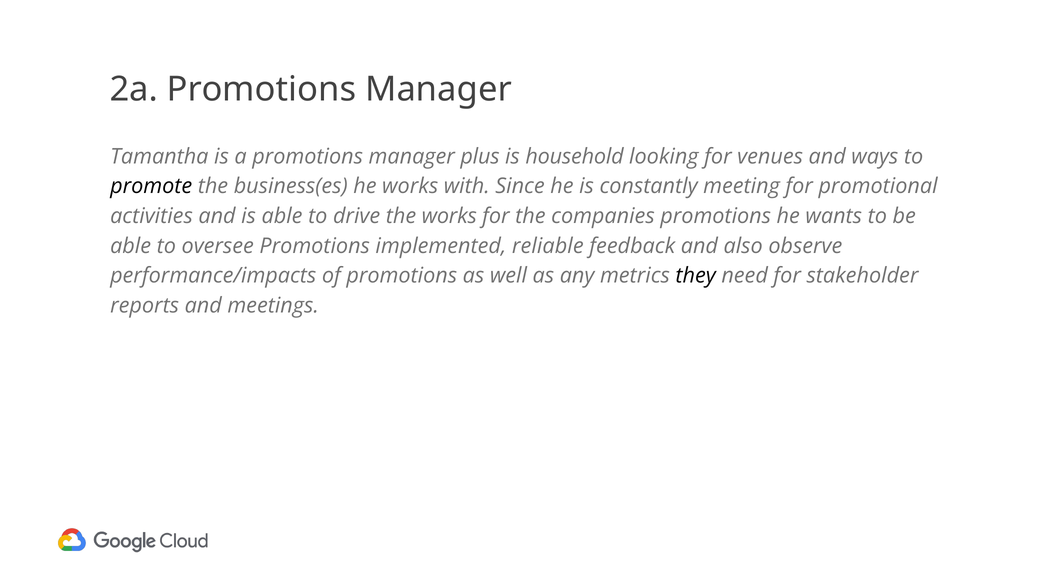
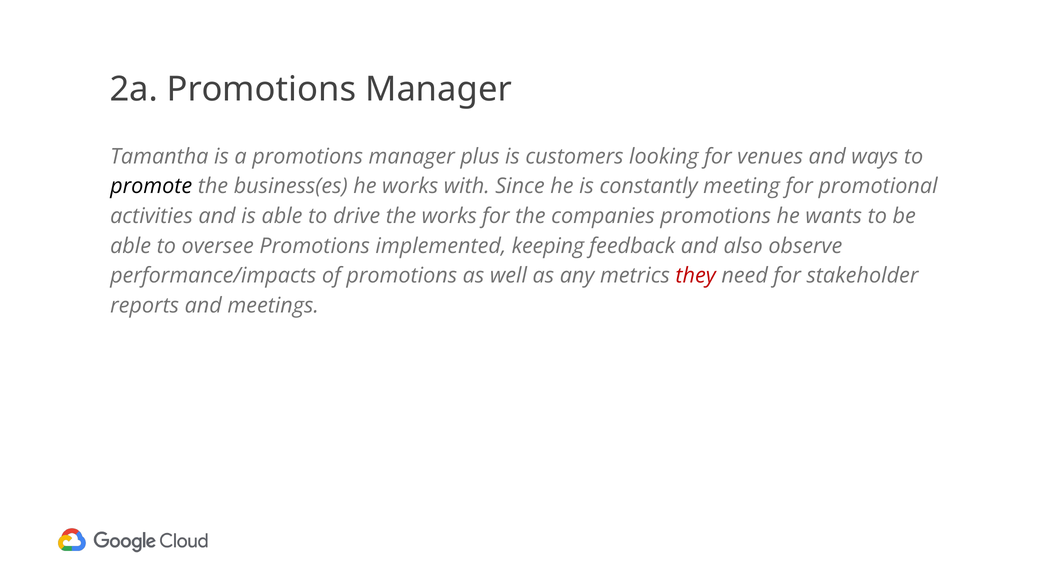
household: household -> customers (574, 157)
reliable: reliable -> keeping (548, 246)
they colour: black -> red (696, 276)
